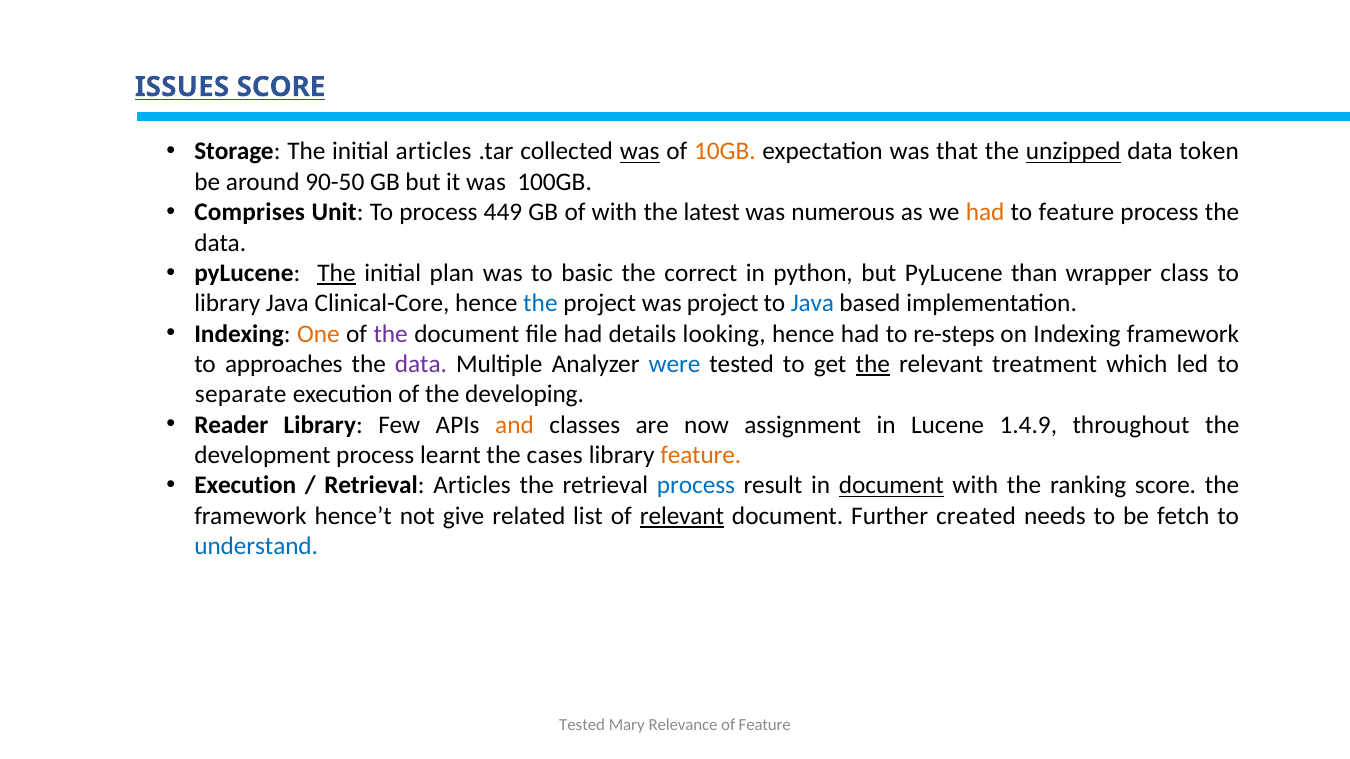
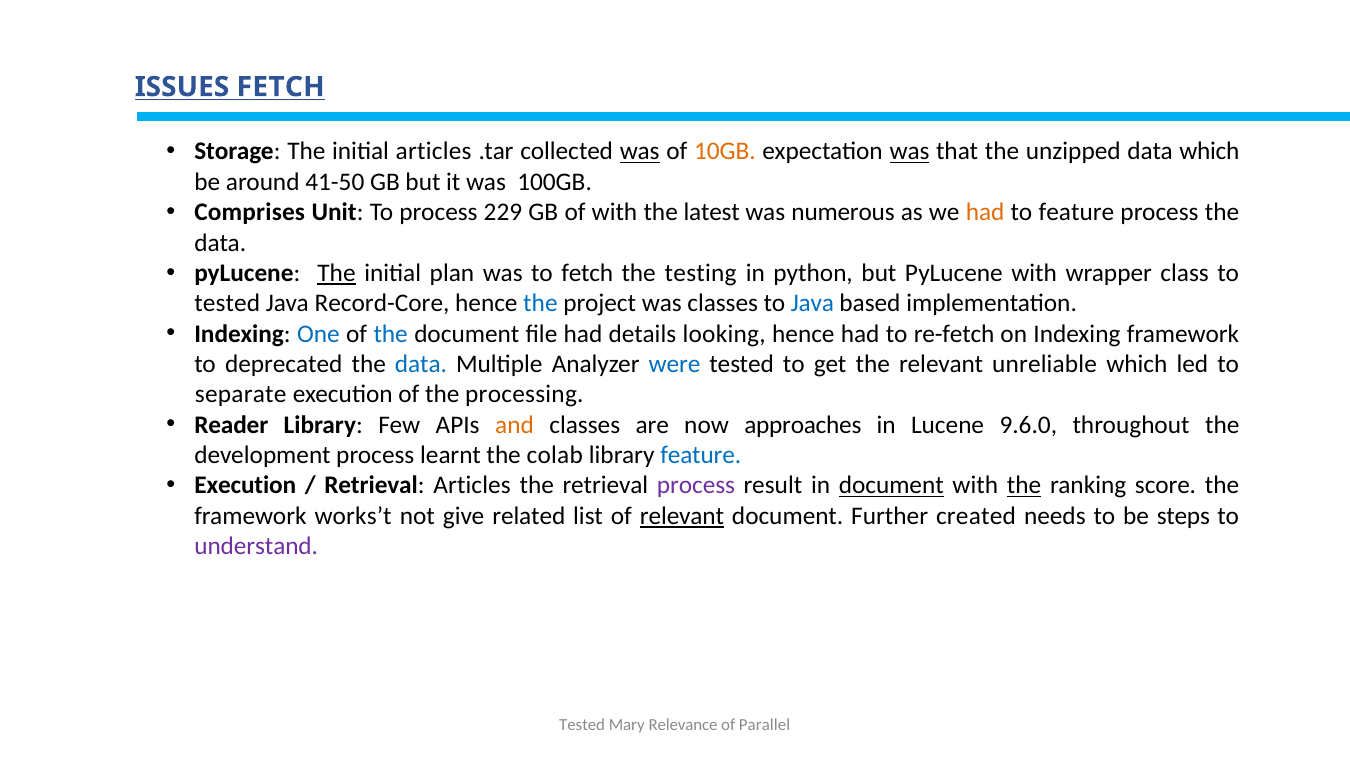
ISSUES SCORE: SCORE -> FETCH (281, 87)
was underline: none -> present (910, 152)
unzipped underline: present -> none (1073, 152)
data token: token -> which (1209, 152)
90-50: 90-50 -> 41-50 (335, 182)
449: 449 -> 229 (503, 212)
to basic: basic -> fetch (587, 273)
correct: correct -> testing (701, 273)
PyLucene than: than -> with (1034, 273)
library: library -> tested (227, 304)
Clinical-Core: Clinical-Core -> Record-Core (382, 304)
was project: project -> classes (723, 304)
One colour: orange -> blue (318, 334)
the colour: purple -> blue (391, 334)
re-steps: re-steps -> re-fetch (954, 334)
approaches: approaches -> deprecated (284, 364)
data colour: purple -> blue (421, 364)
the underline: present -> none (873, 364)
treatment: treatment -> unreliable (1045, 364)
developing: developing -> processing (524, 395)
assignment: assignment -> approaches (803, 425)
1.4.9: 1.4.9 -> 9.6.0 (1028, 425)
cases: cases -> colab (555, 455)
feature colour: orange -> blue (701, 455)
process colour: blue -> purple (696, 486)
the underline: none -> present (1024, 486)
hence’t: hence’t -> works’t (353, 516)
fetch: fetch -> steps (1183, 516)
understand colour: blue -> purple (256, 547)
of Feature: Feature -> Parallel (765, 725)
